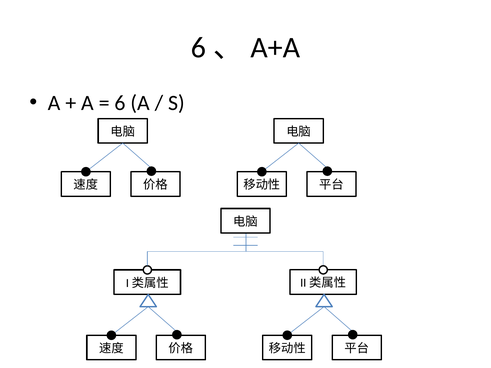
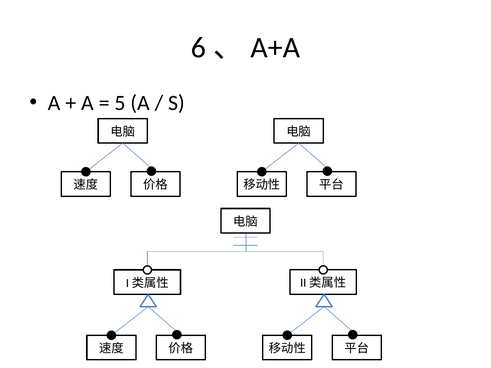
6: 6 -> 5 (120, 103)
